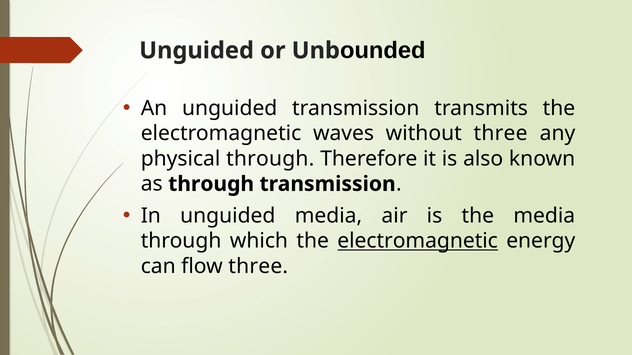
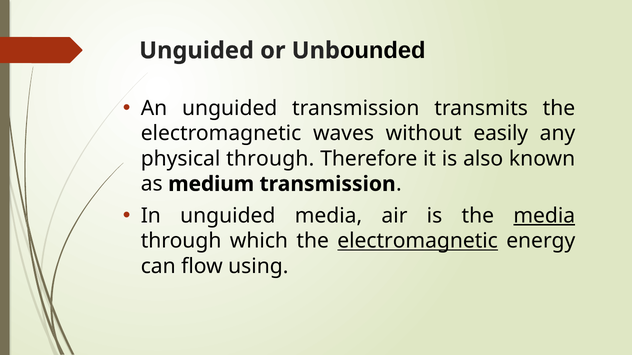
without three: three -> easily (501, 134)
as through: through -> medium (211, 184)
media underline: none -> present (544, 216)
flow three: three -> using (258, 267)
